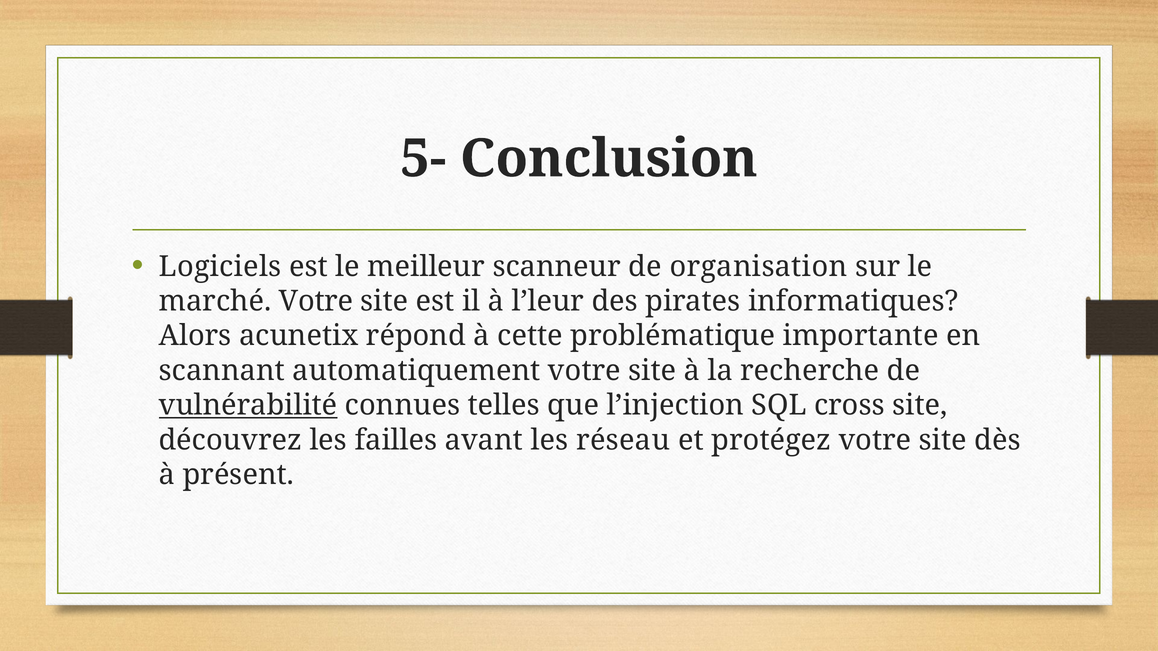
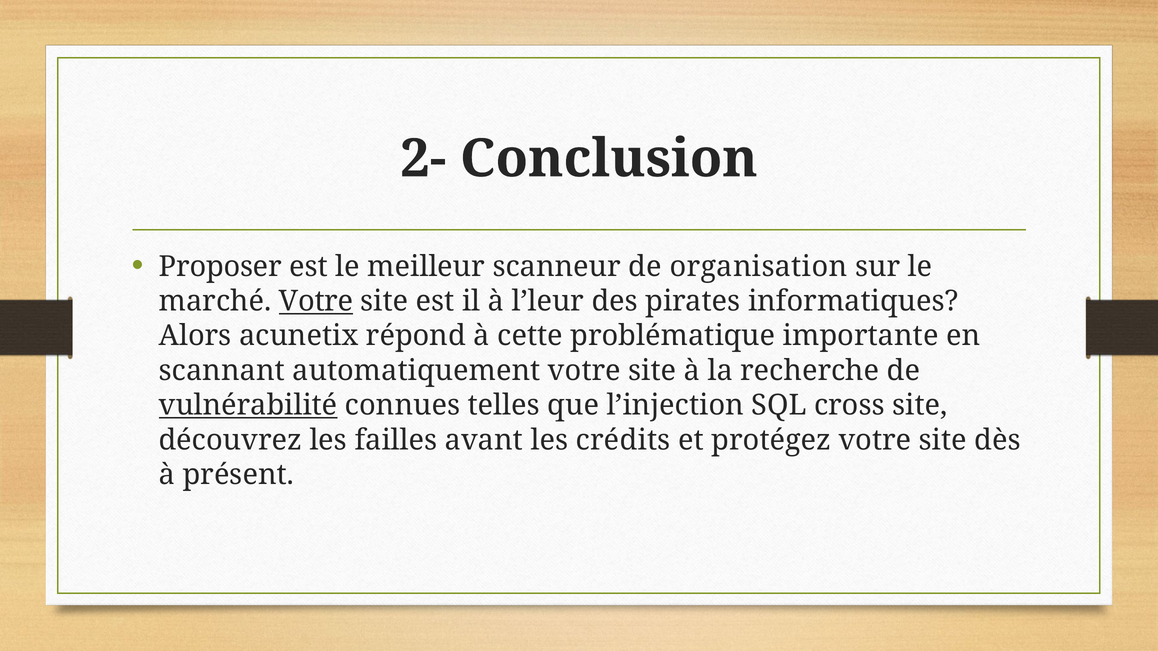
5-: 5- -> 2- (423, 159)
Logiciels: Logiciels -> Proposer (220, 267)
Votre underline: none -> present (316, 301)
réseau: réseau -> crédits (623, 440)
